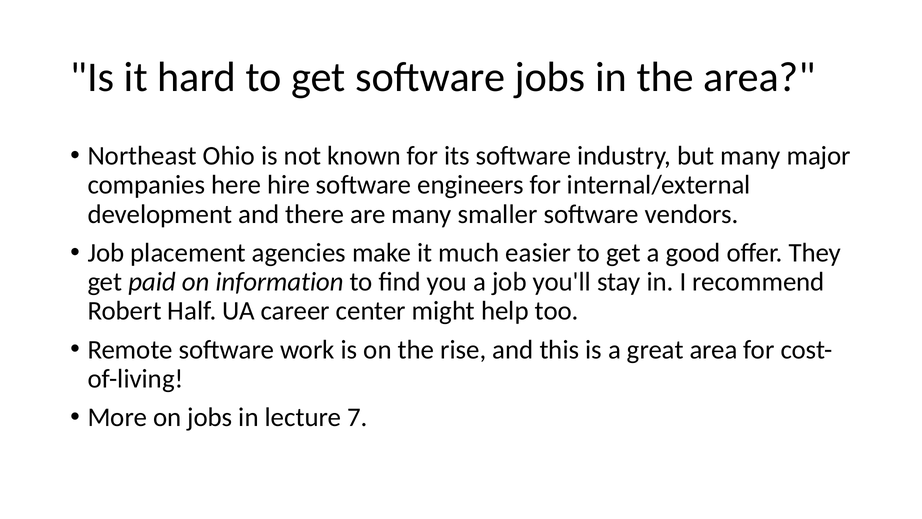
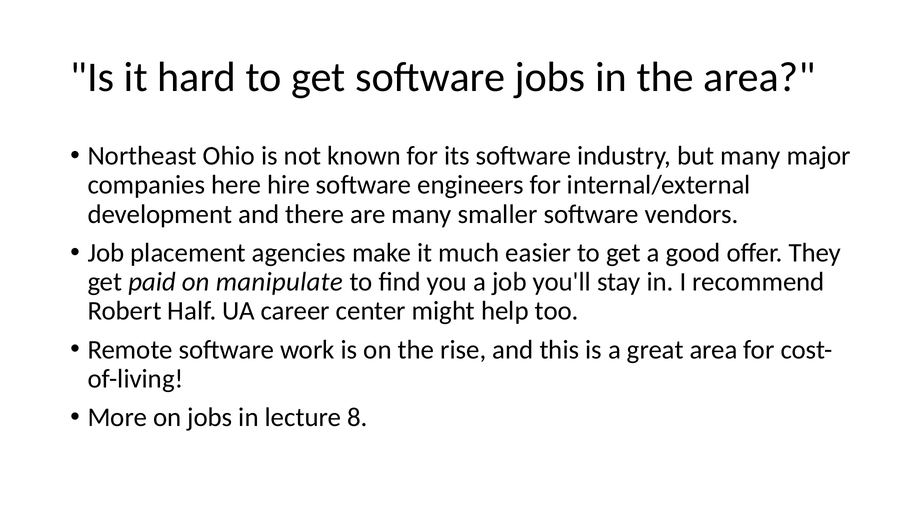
information: information -> manipulate (279, 282)
7: 7 -> 8 (357, 417)
